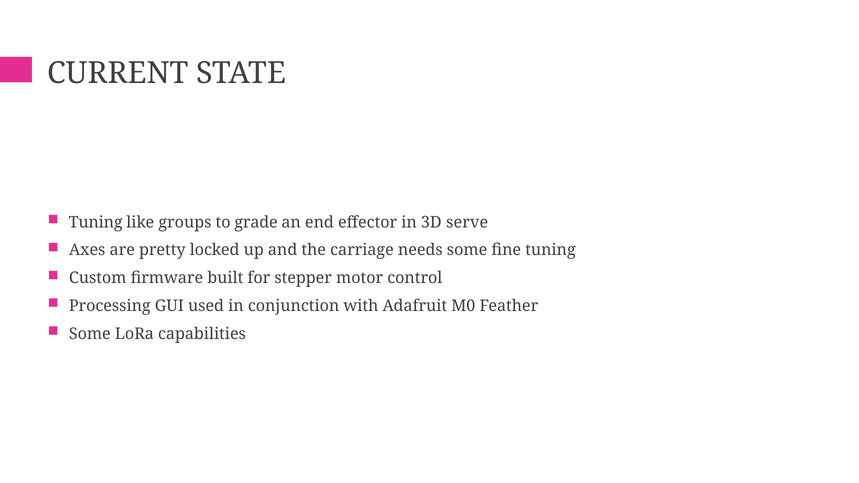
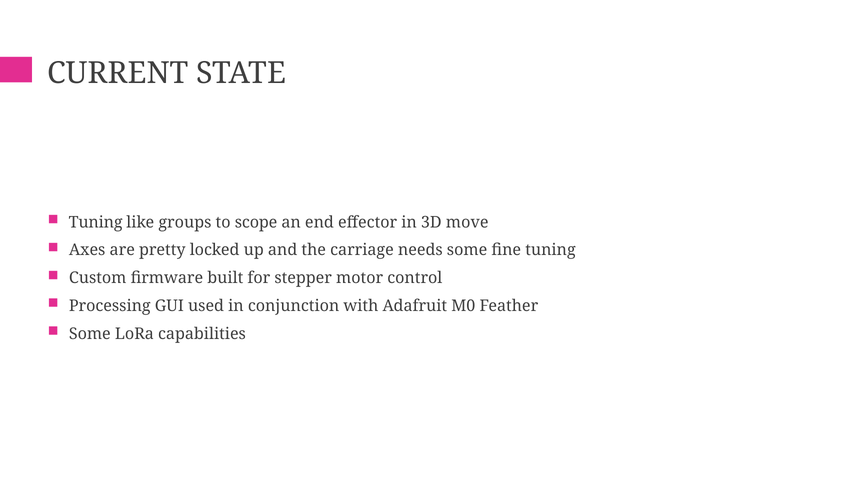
grade: grade -> scope (256, 222)
serve: serve -> move (467, 222)
